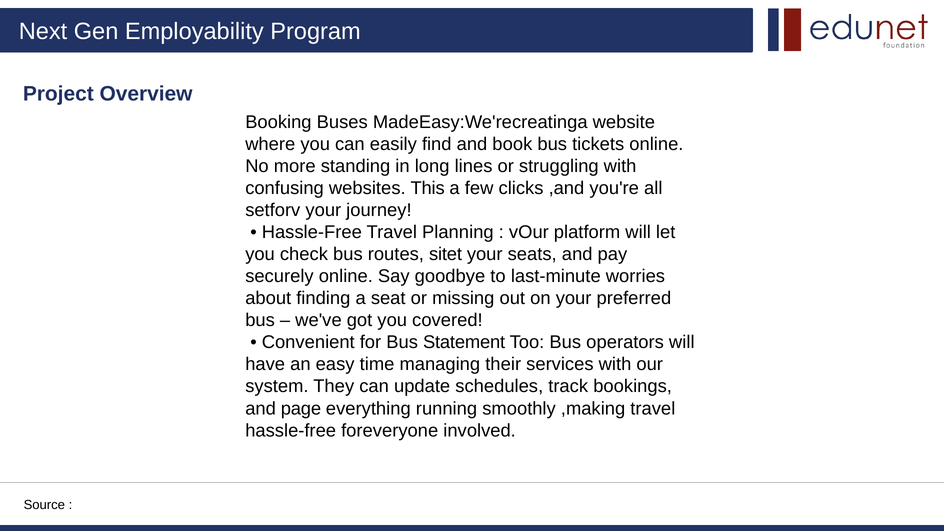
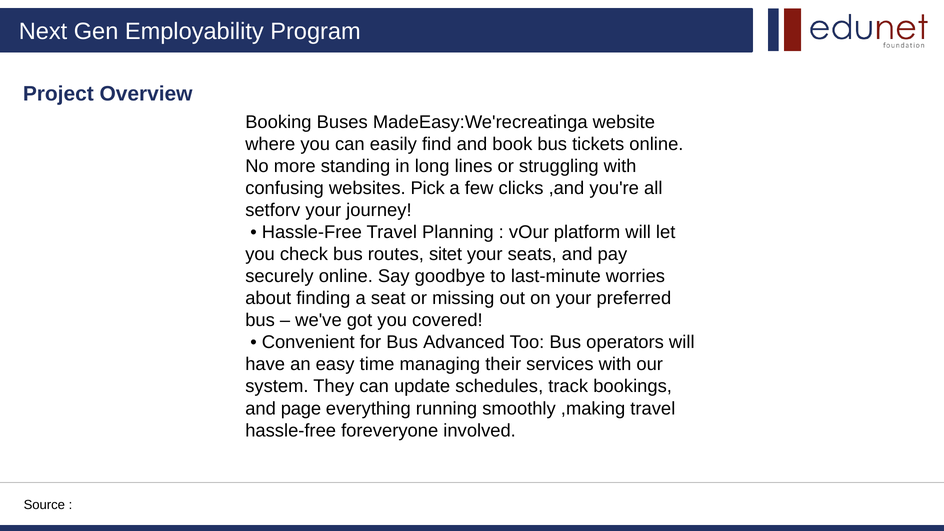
This: This -> Pick (428, 188)
Statement: Statement -> Advanced (464, 342)
